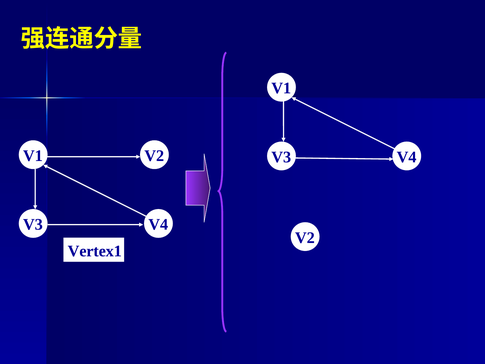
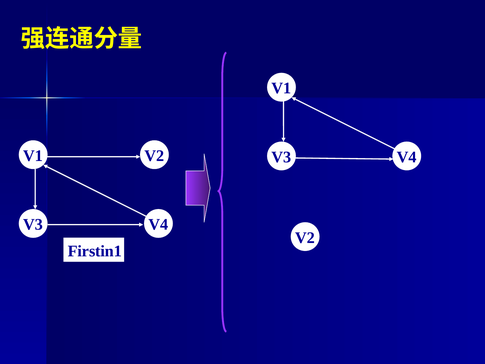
Vertex1: Vertex1 -> Firstin1 (95, 251)
